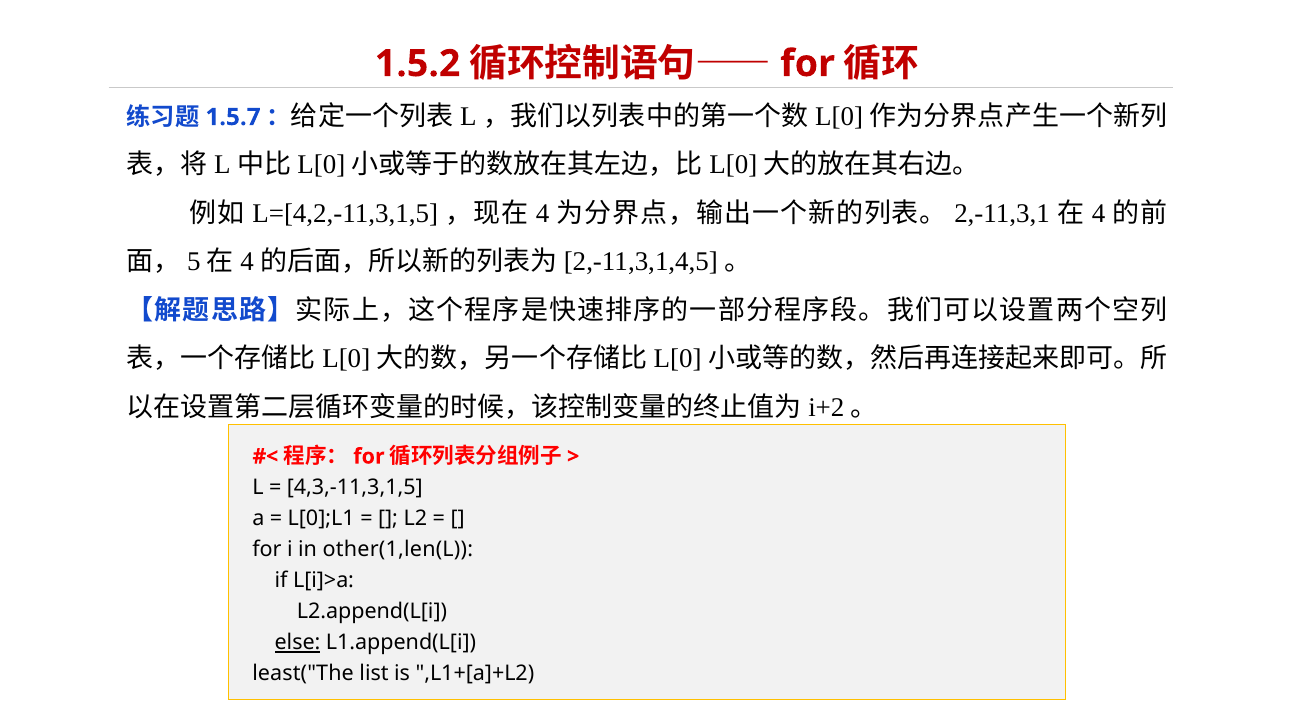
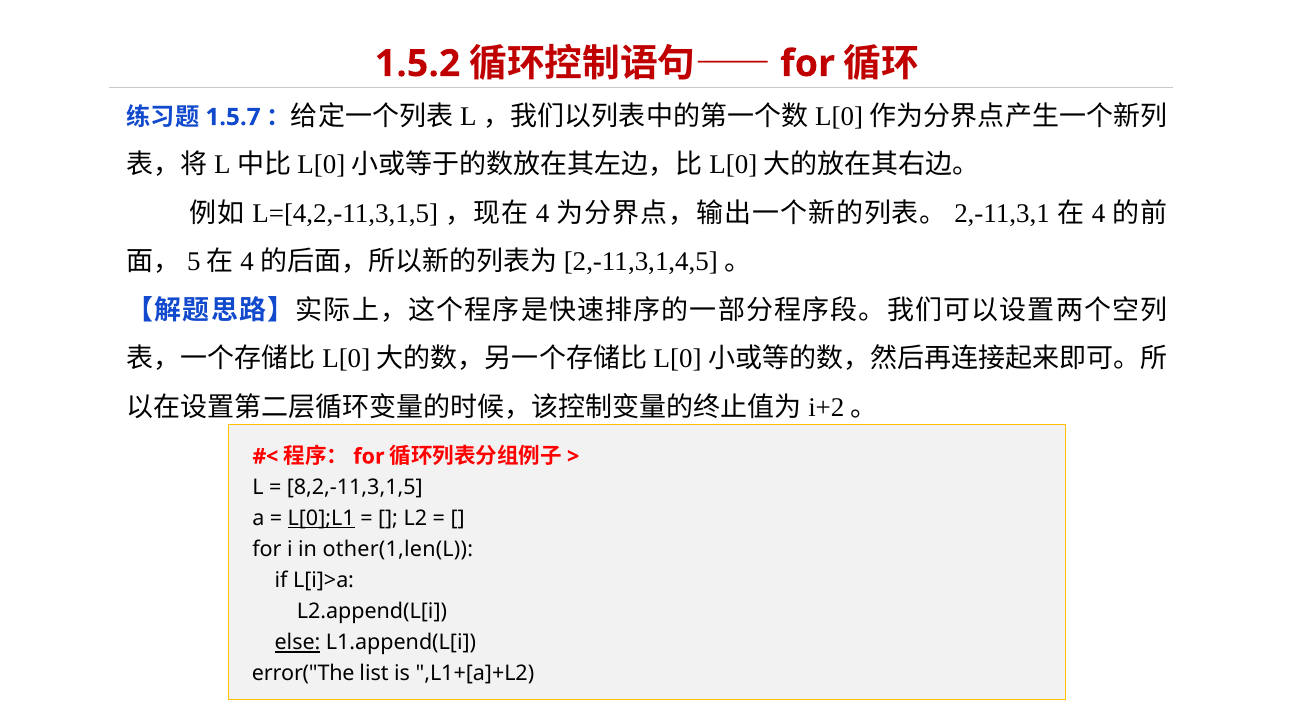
4,3,-11,3,1,5: 4,3,-11,3,1,5 -> 8,2,-11,3,1,5 (355, 487)
L[0];L1 underline: none -> present (321, 518)
least("The: least("The -> error("The (303, 674)
